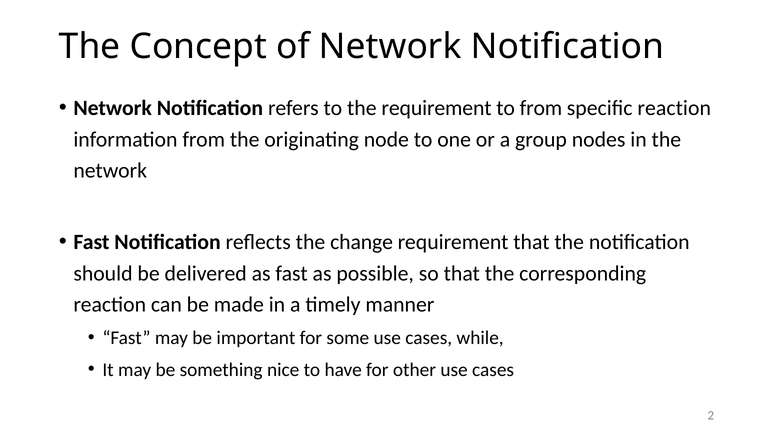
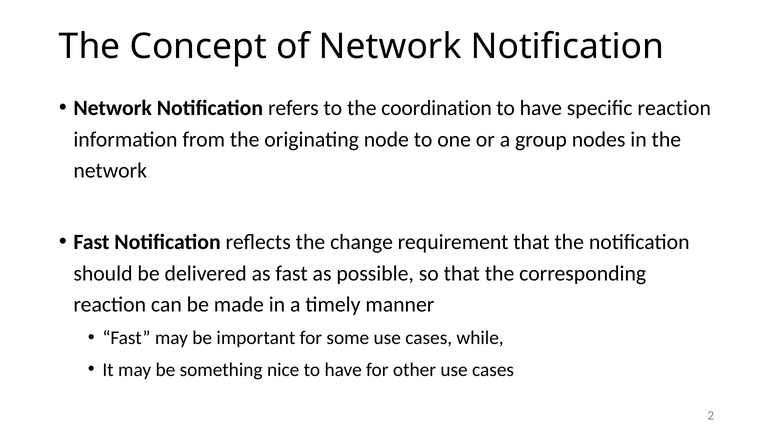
the requirement: requirement -> coordination (437, 108)
from: from -> have (541, 108)
